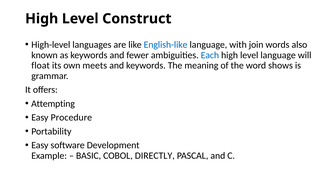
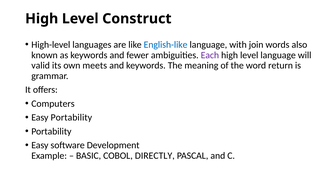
Each colour: blue -> purple (210, 55)
float: float -> valid (41, 65)
shows: shows -> return (281, 65)
Attempting: Attempting -> Computers (53, 103)
Easy Procedure: Procedure -> Portability (71, 117)
